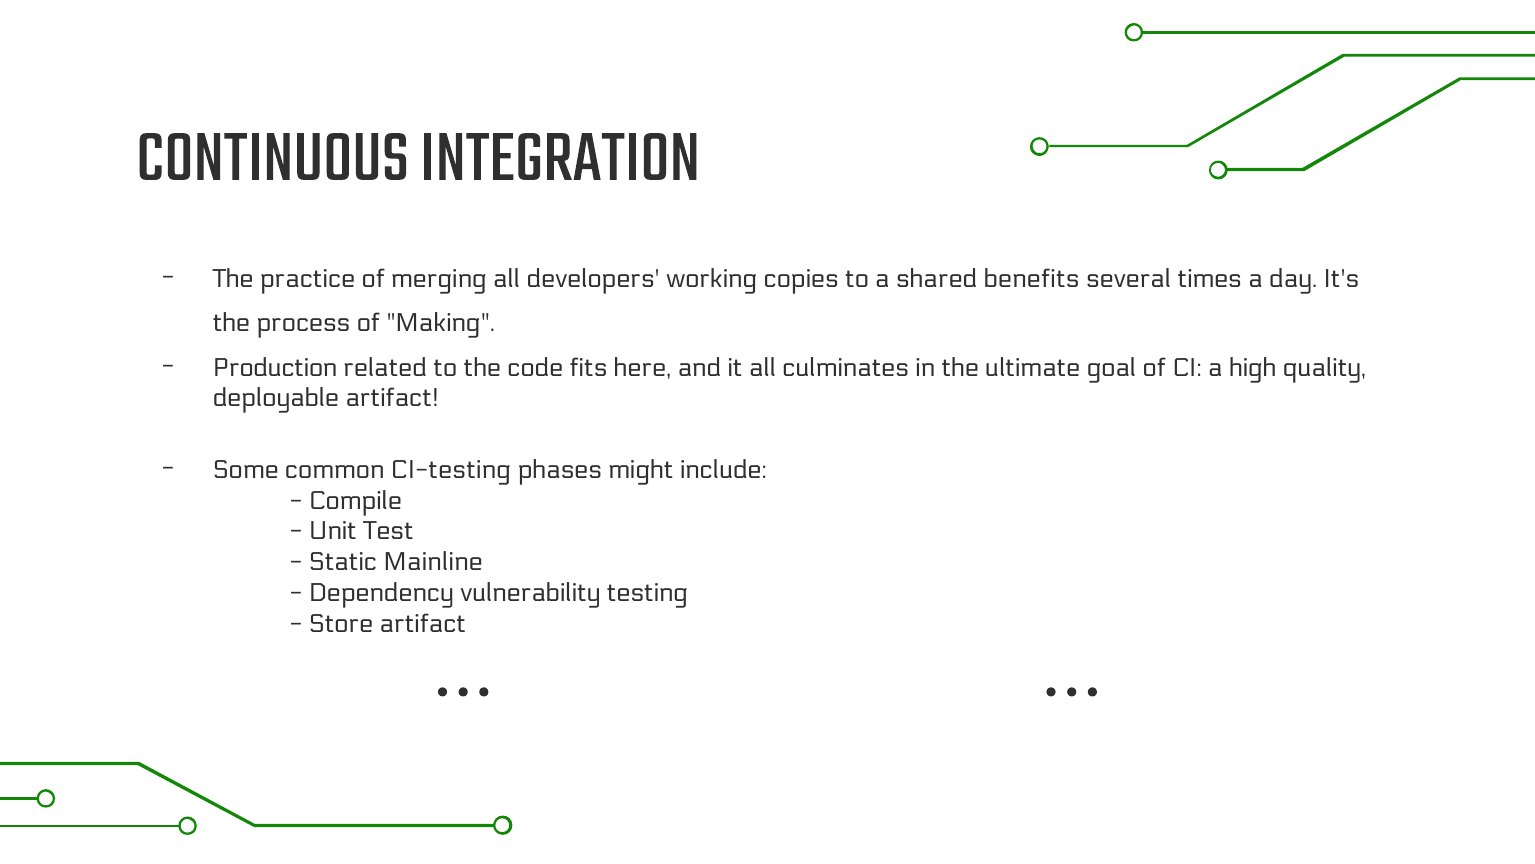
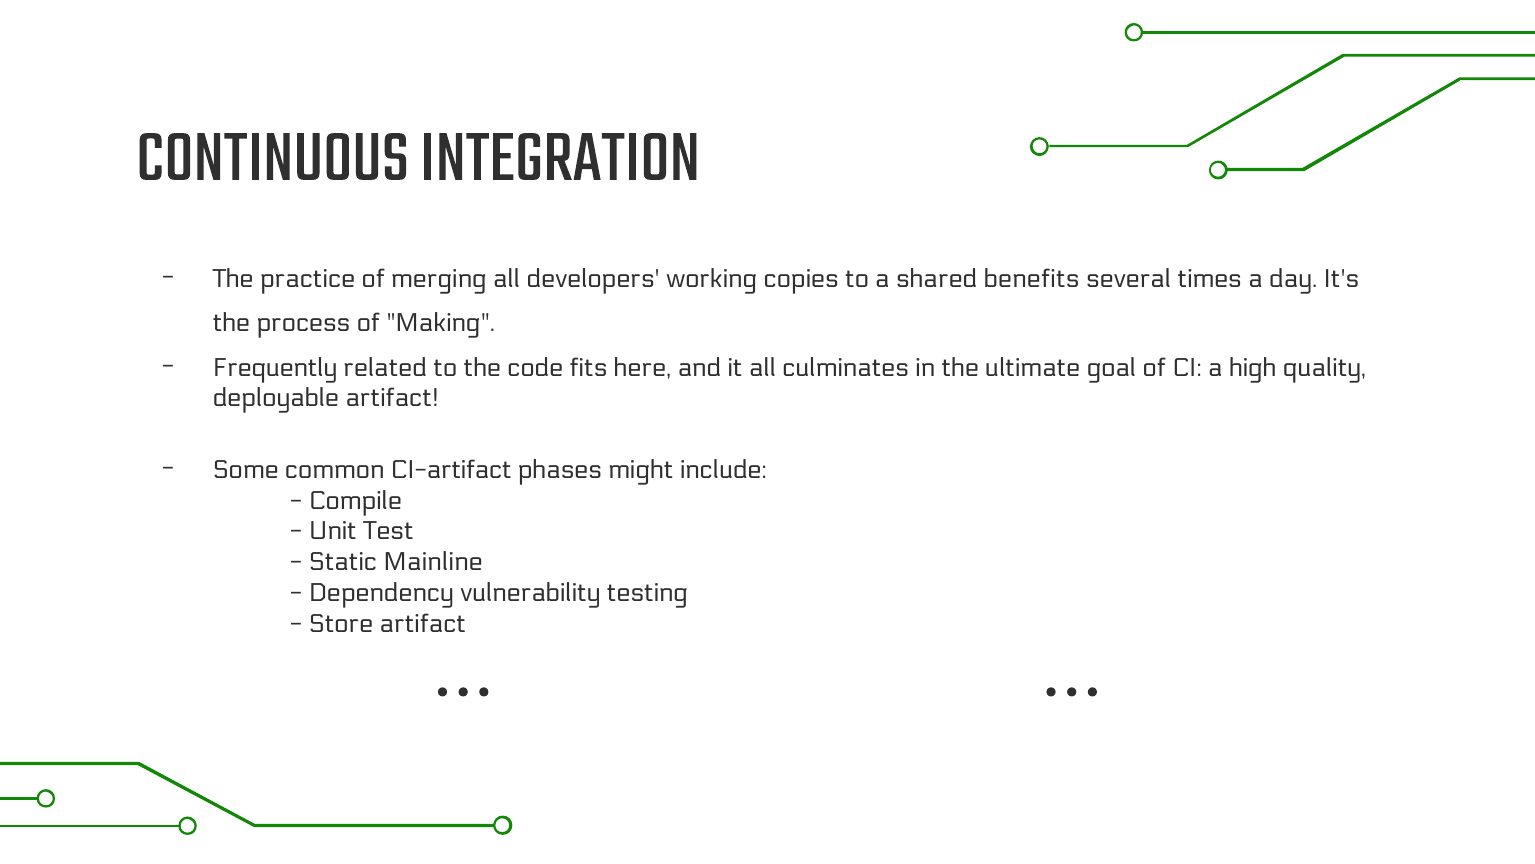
Production: Production -> Frequently (275, 367)
CI-testing: CI-testing -> CI-artifact (451, 470)
